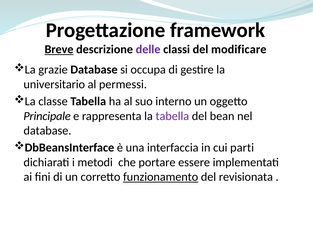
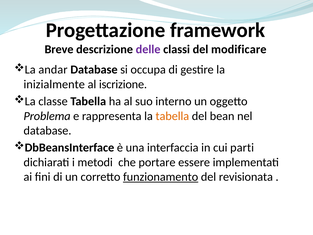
Breve underline: present -> none (59, 49)
grazie: grazie -> andar (53, 70)
universitario: universitario -> inizialmente (54, 84)
permessi: permessi -> iscrizione (123, 84)
Principale: Principale -> Problema (47, 116)
tabella colour: purple -> orange (172, 116)
